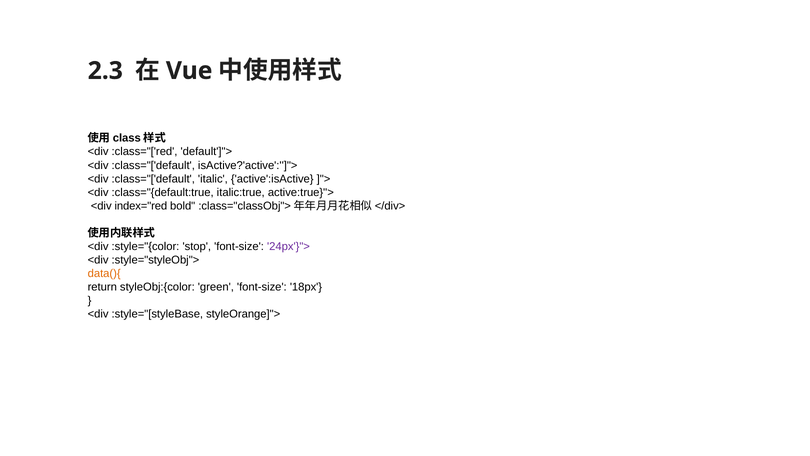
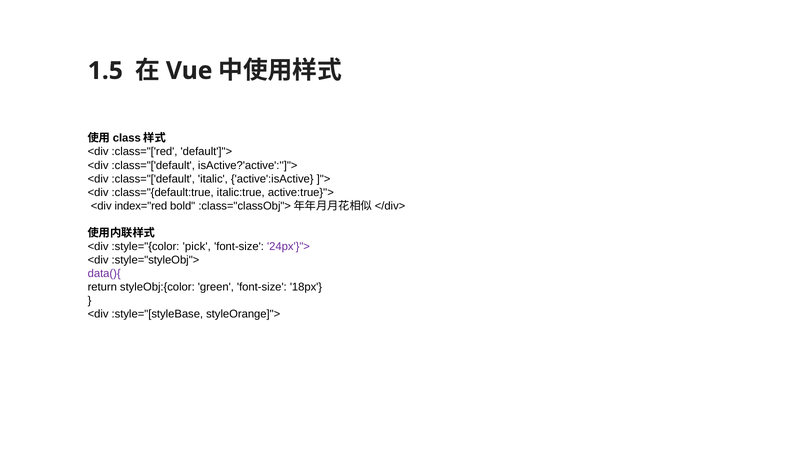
2.3: 2.3 -> 1.5 (105, 71)
stop: stop -> pick (197, 246)
data(){ colour: orange -> purple (104, 273)
